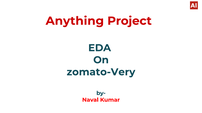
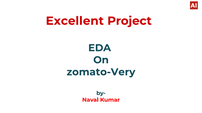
Anything: Anything -> Excellent (75, 21)
